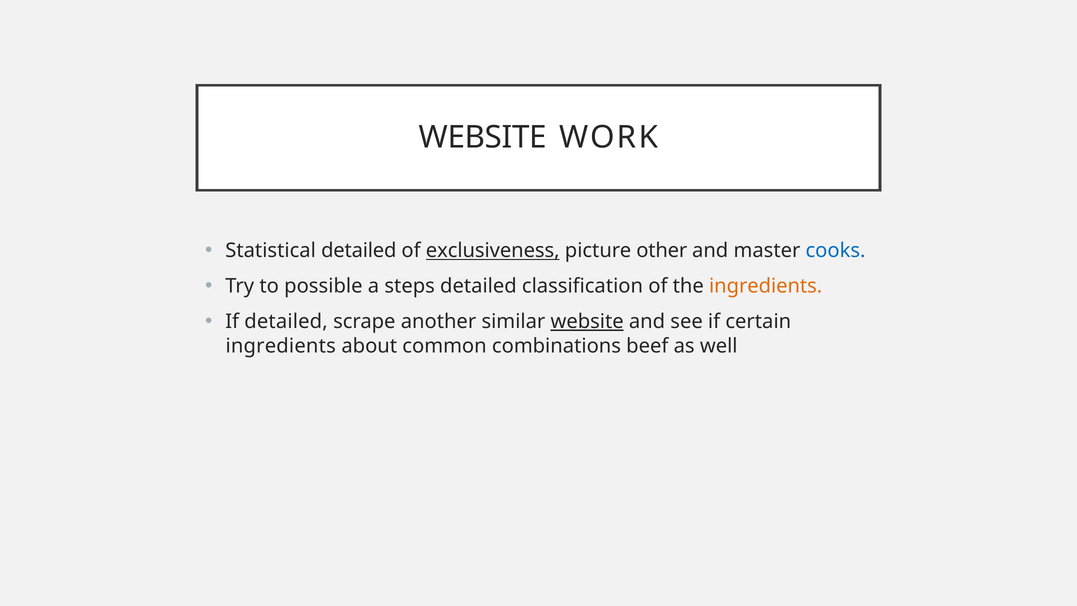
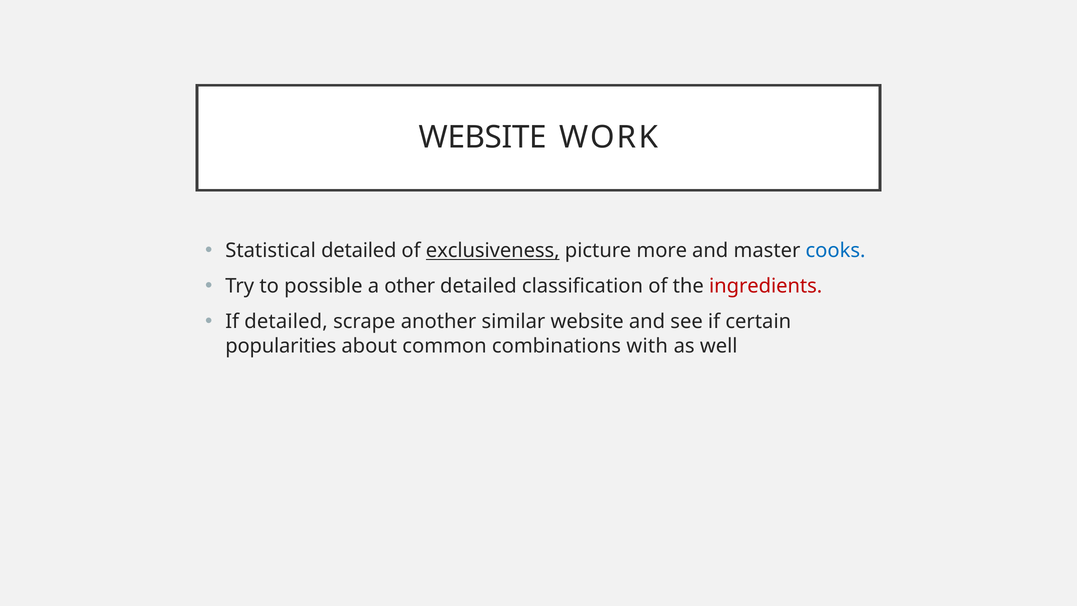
other: other -> more (662, 251)
steps: steps -> other (410, 286)
ingredients colour: orange -> red (766, 286)
website underline: present -> none (587, 322)
ingredients: ingredients -> popularities (281, 346)
beef: beef -> with (647, 346)
